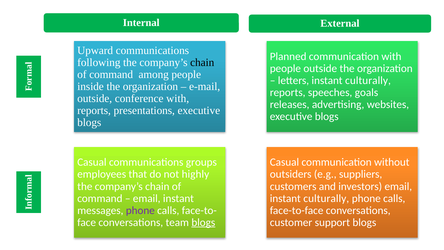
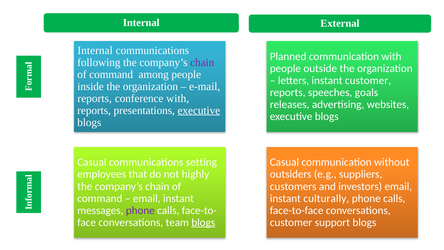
Upward: Upward -> Internal (95, 50)
chain colour: black -> purple (202, 62)
letters instant culturally: culturally -> customer (368, 80)
outside: outside -> reports (95, 98)
executive underline: none -> present (199, 110)
groups: groups -> setting (201, 162)
